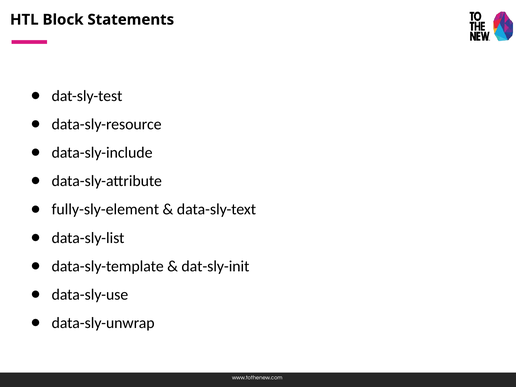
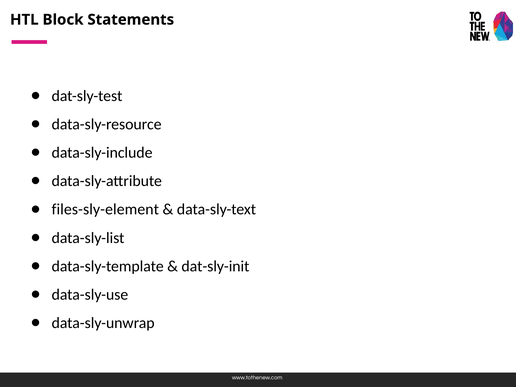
fully-sly-element: fully-sly-element -> files-sly-element (105, 209)
